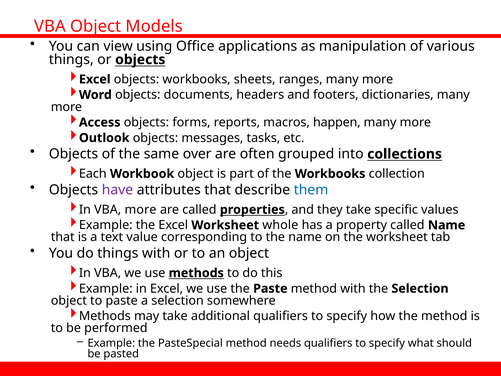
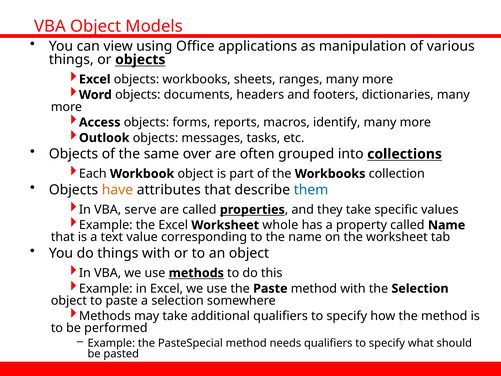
happen: happen -> identify (337, 122)
have colour: purple -> orange (117, 190)
VBA more: more -> serve (141, 210)
